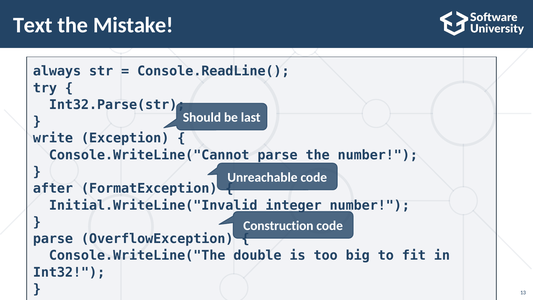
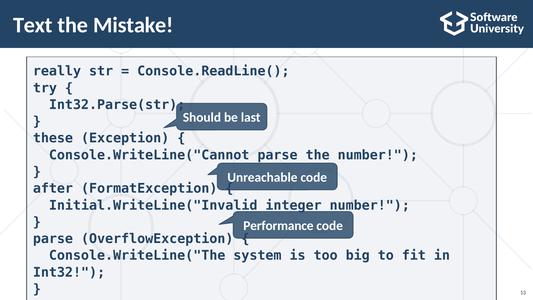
always: always -> really (57, 71)
write: write -> these (53, 138)
Construction: Construction -> Performance (278, 226)
double: double -> system (257, 255)
